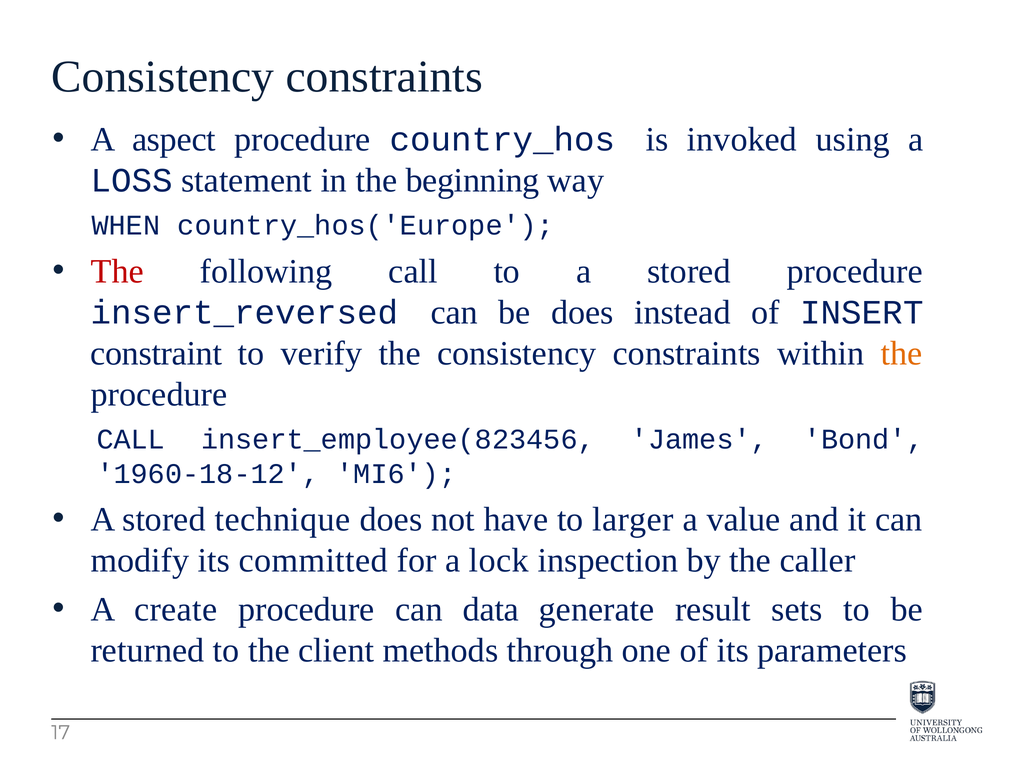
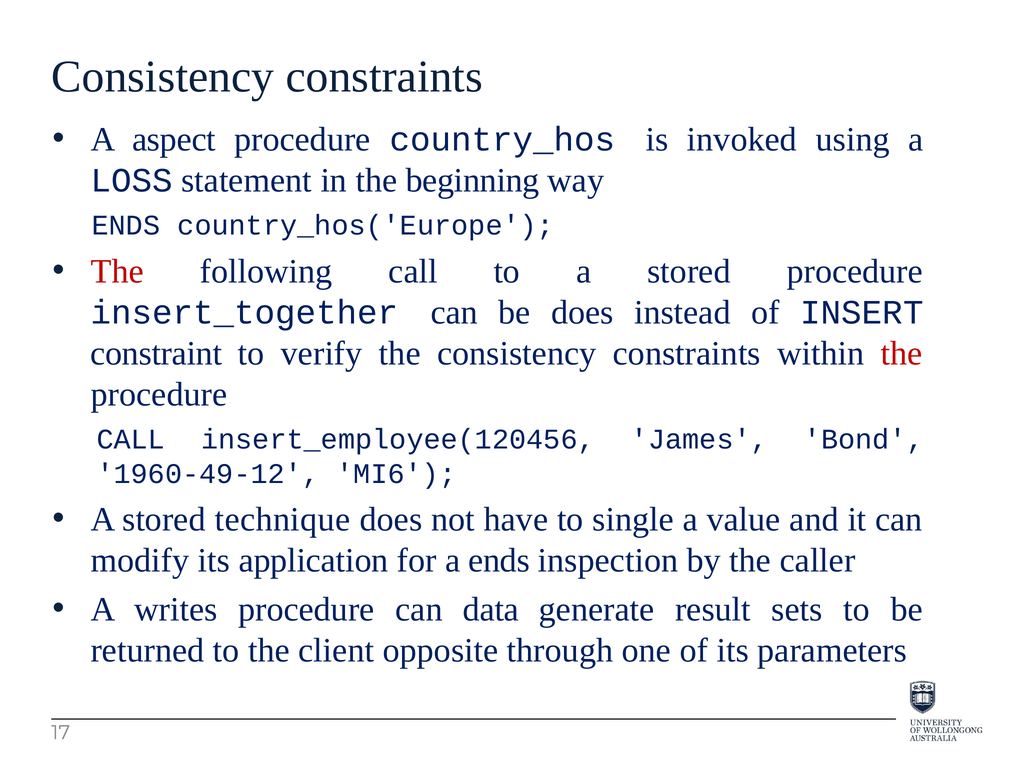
WHEN: WHEN -> ENDS (126, 226)
insert_reversed: insert_reversed -> insert_together (245, 313)
the colour: orange -> red (902, 354)
insert_employee(823456: insert_employee(823456 -> insert_employee(120456 (398, 440)
1960-18-12: 1960-18-12 -> 1960-49-12 (208, 474)
larger: larger -> single (633, 520)
committed: committed -> application (314, 561)
a lock: lock -> ends (499, 561)
create: create -> writes (176, 610)
methods: methods -> opposite (441, 651)
